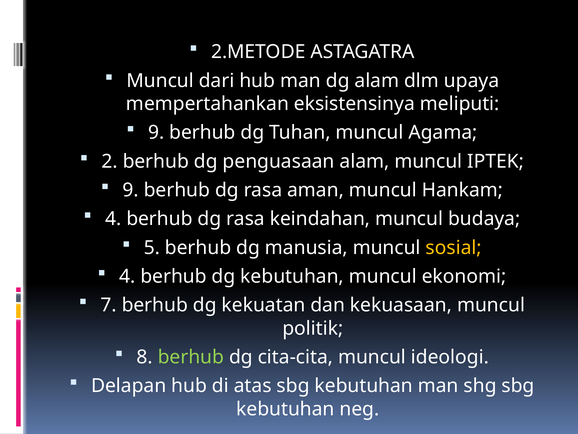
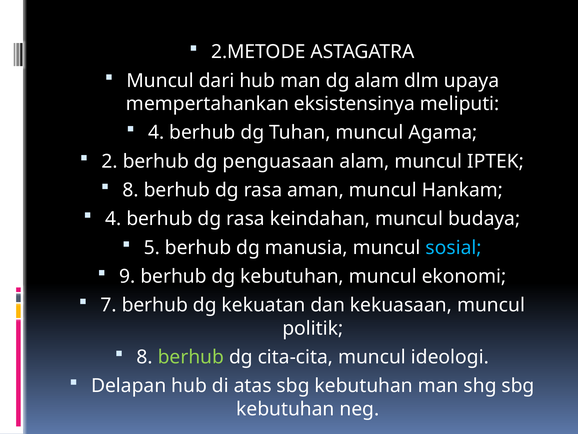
9: 9 -> 4 (156, 132)
9: 9 -> 8 (131, 190)
sosial colour: yellow -> light blue (454, 247)
4: 4 -> 9 (127, 276)
